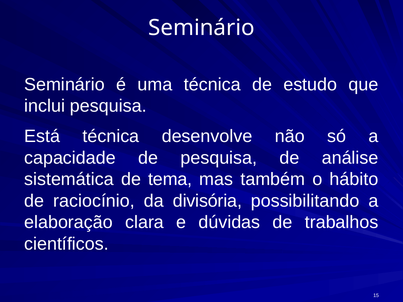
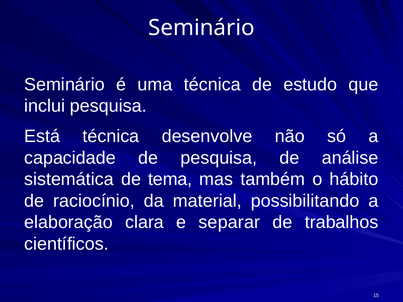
divisória: divisória -> material (207, 201)
dúvidas: dúvidas -> separar (229, 222)
